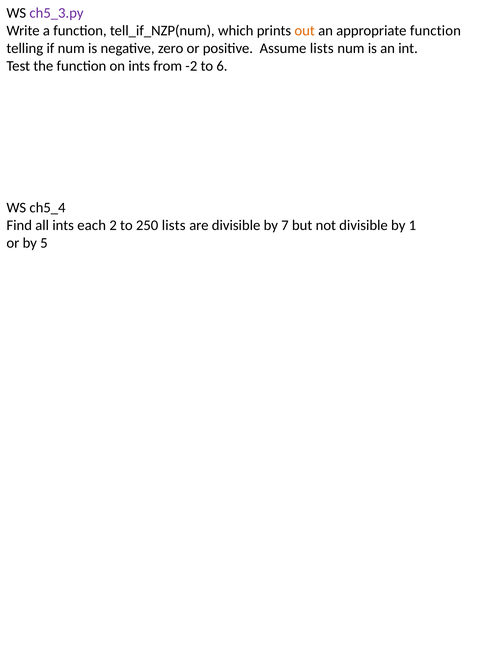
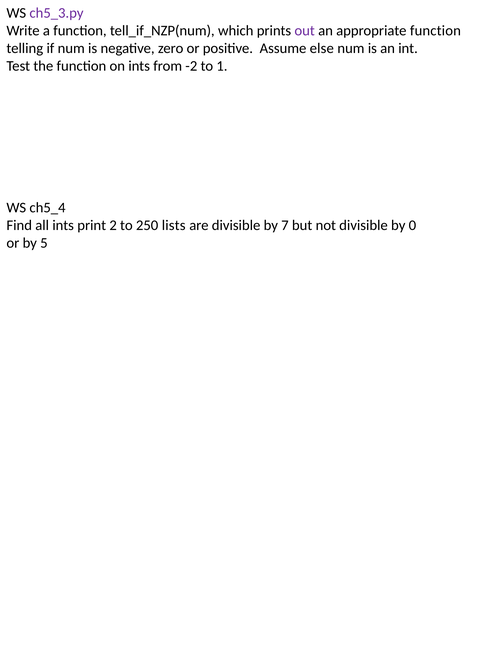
out colour: orange -> purple (305, 31)
Assume lists: lists -> else (322, 48)
6: 6 -> 1 (222, 66)
each: each -> print (92, 225)
1: 1 -> 0 (412, 225)
